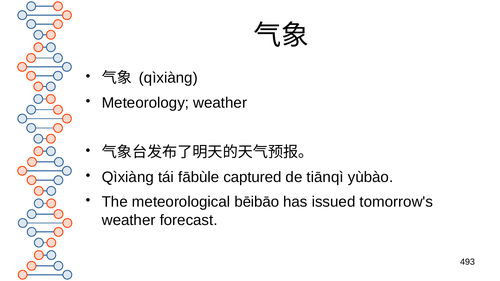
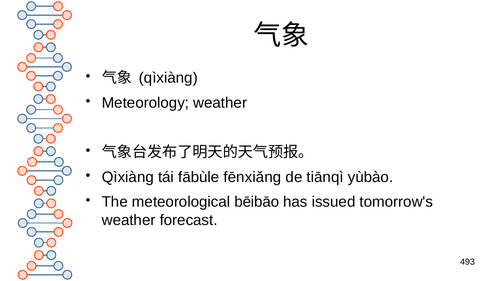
captured: captured -> fēnxiǎng (252, 177)
